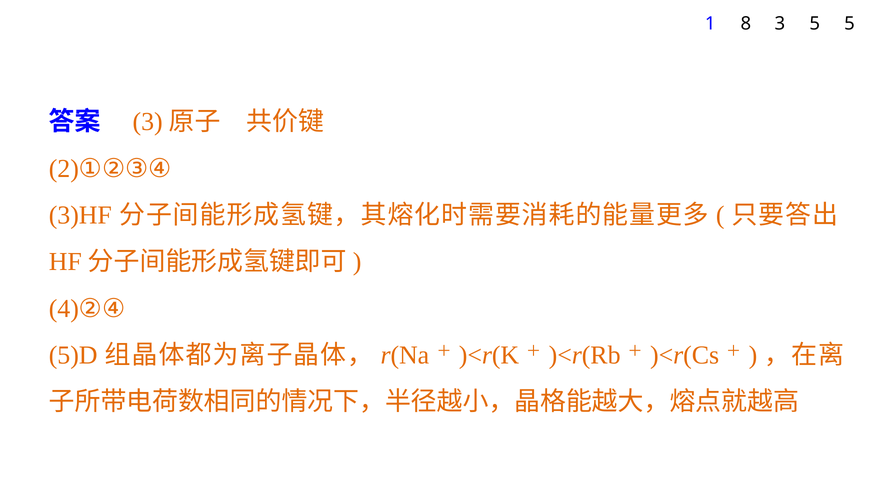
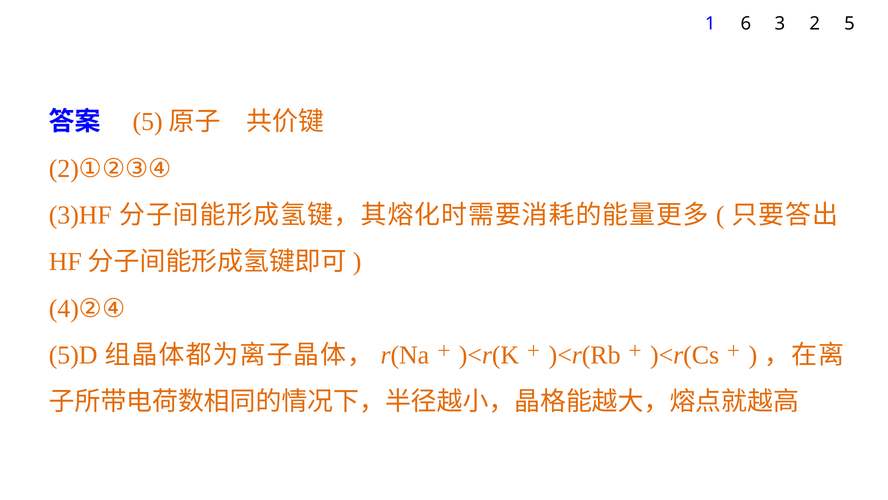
8: 8 -> 6 (746, 24)
3 5: 5 -> 2 (815, 24)
3: 3 -> 5 (148, 122)
